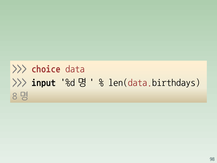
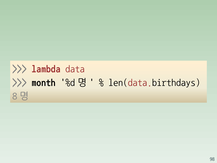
choice: choice -> lambda (46, 69)
input: input -> month (44, 82)
